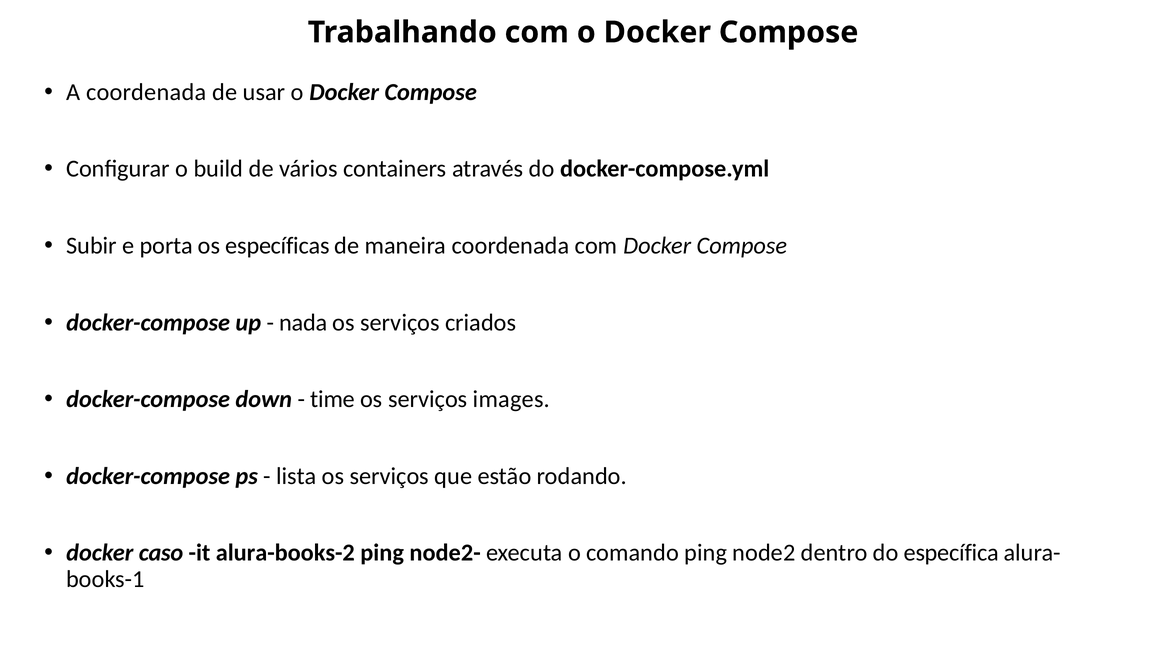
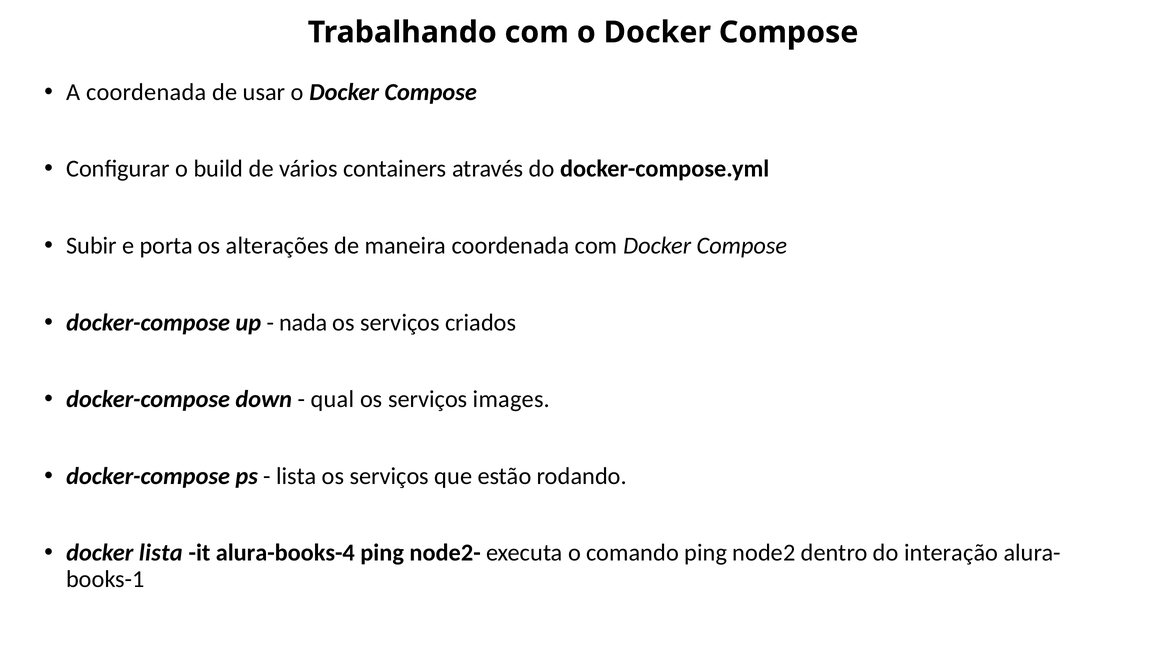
específicas: específicas -> alterações (277, 246)
time: time -> qual (332, 400)
docker caso: caso -> lista (161, 553)
alura-books-2: alura-books-2 -> alura-books-4 (285, 553)
específica: específica -> interação (951, 553)
